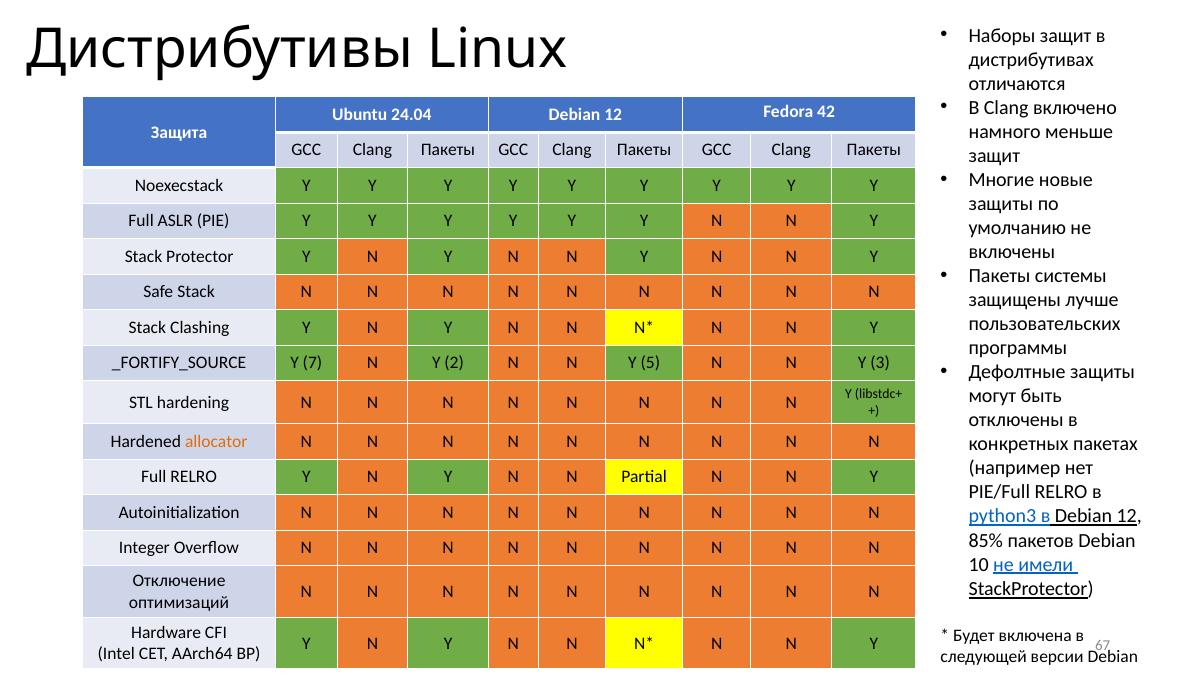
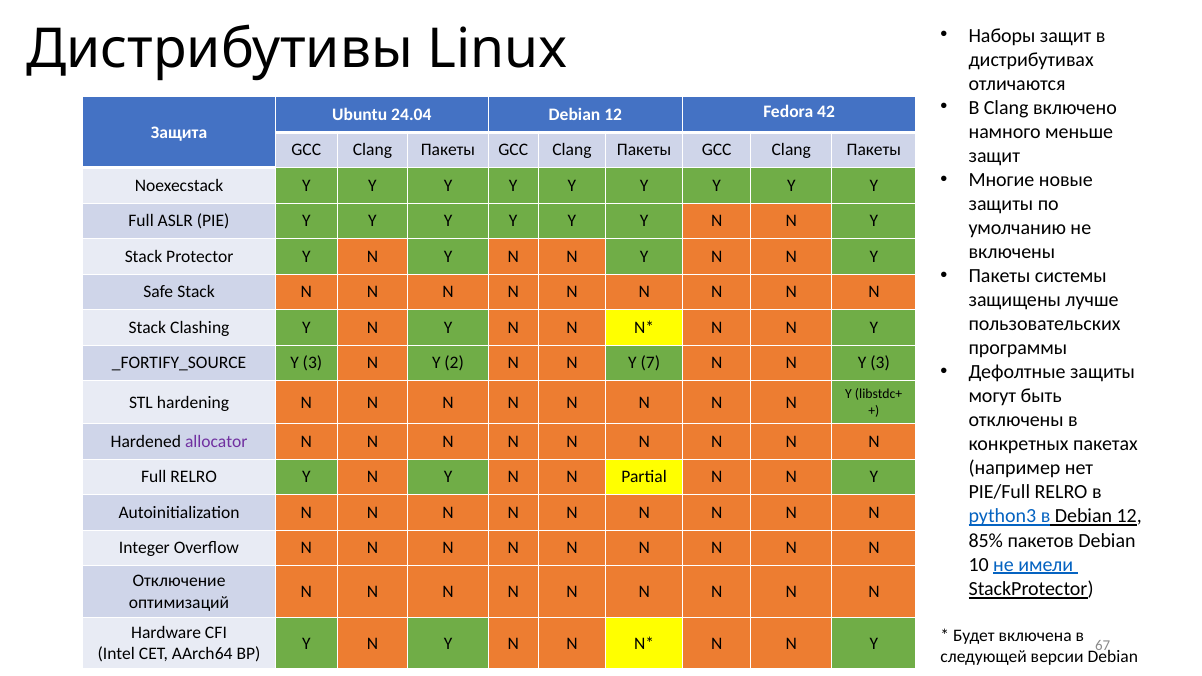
7: 7 -> 3 (313, 363)
5: 5 -> 7 (650, 363)
allocator colour: orange -> purple (216, 442)
